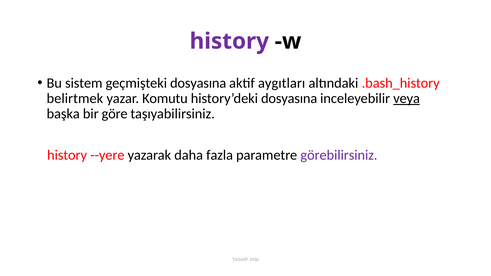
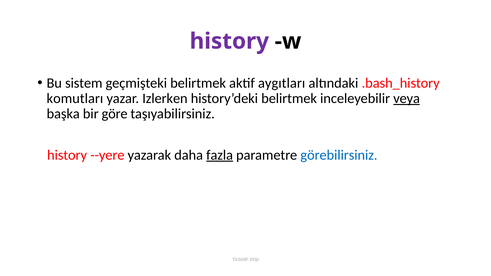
geçmişteki dosyasına: dosyasına -> belirtmek (198, 83)
belirtmek: belirtmek -> komutları (75, 98)
Komutu: Komutu -> Izlerken (165, 98)
history’deki dosyasına: dosyasına -> belirtmek (289, 98)
fazla underline: none -> present (220, 155)
görebilirsiniz colour: purple -> blue (339, 155)
